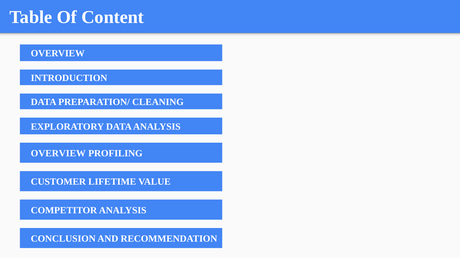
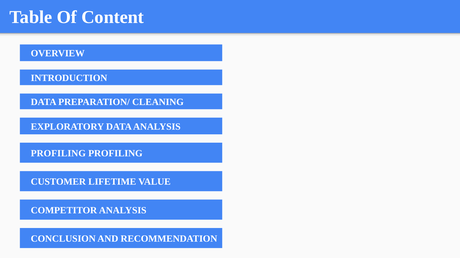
OVERVIEW: OVERVIEW -> PROFILING (58, 154)
